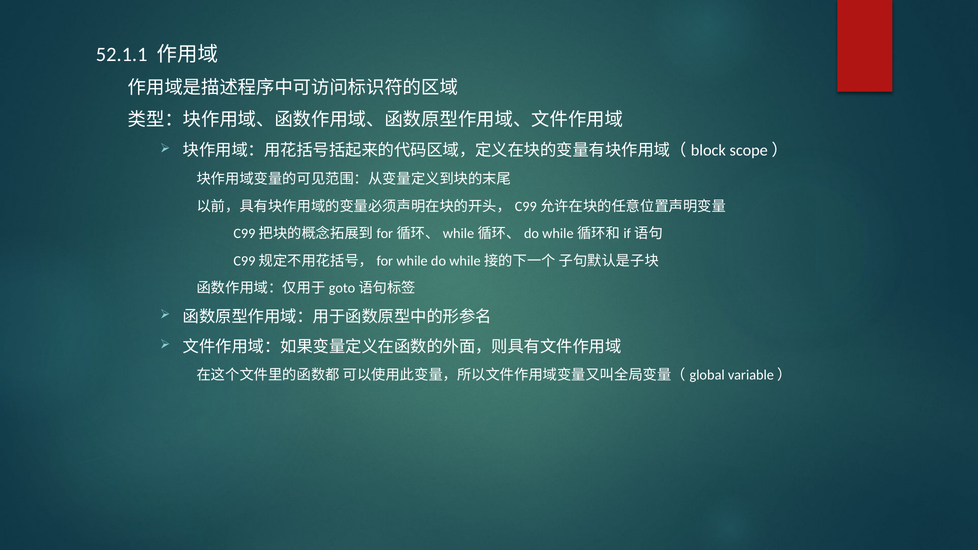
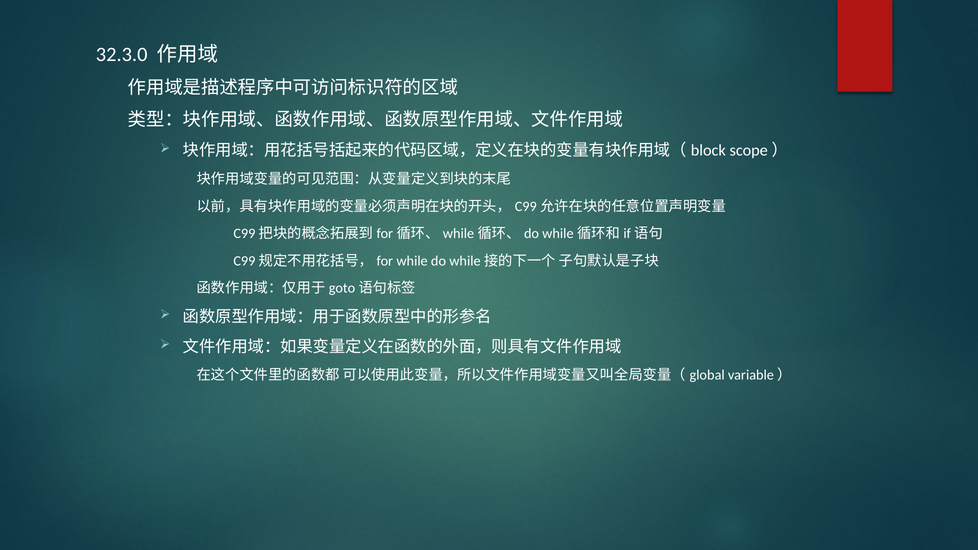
52.1.1: 52.1.1 -> 32.3.0 (122, 54)
